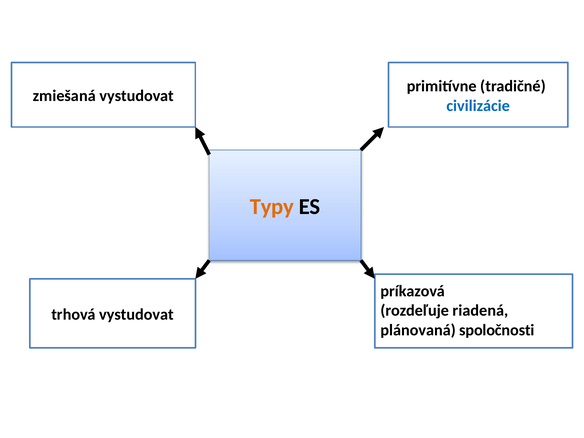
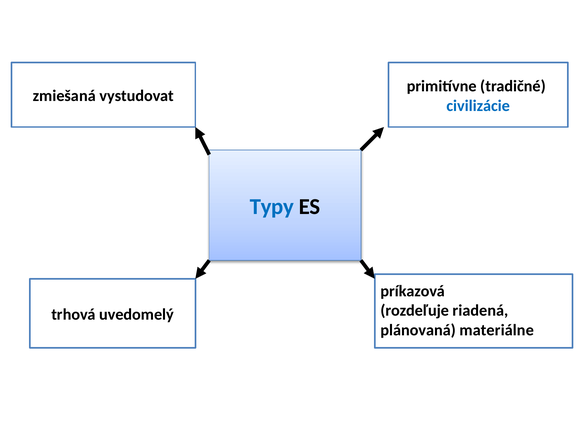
Typy colour: orange -> blue (272, 207)
trhová vystudovat: vystudovat -> uvedomelý (137, 314)
spoločnosti: spoločnosti -> materiálne (497, 330)
